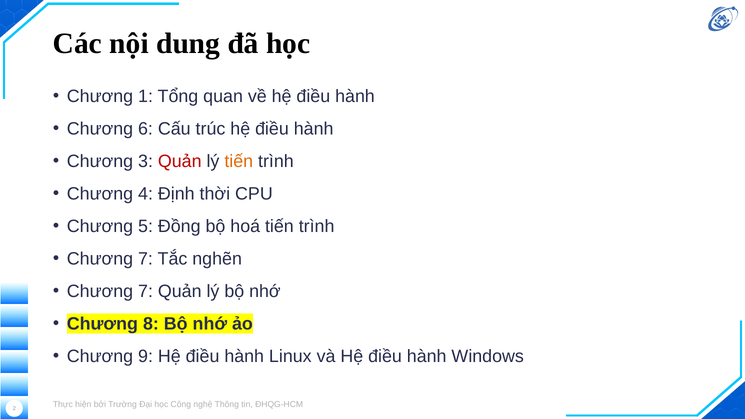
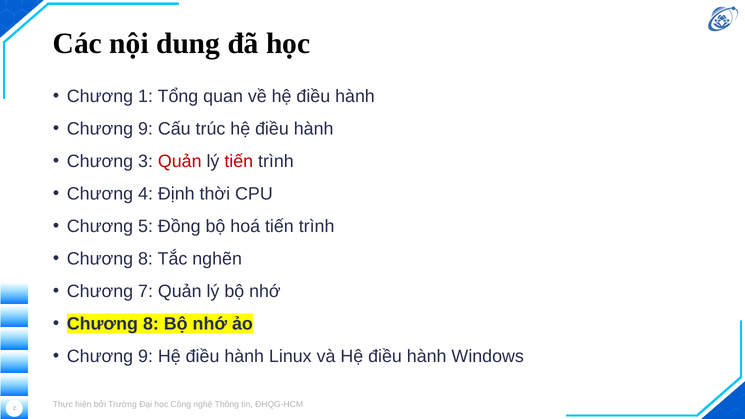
6: 6 -> 9 (146, 129)
tiến colour: orange -> red (239, 161)
7: 7 -> 8 (146, 259)
